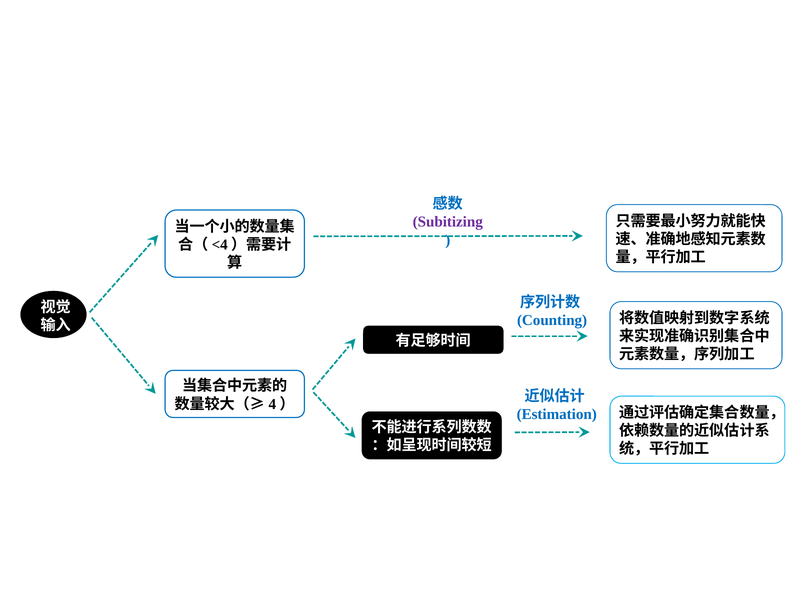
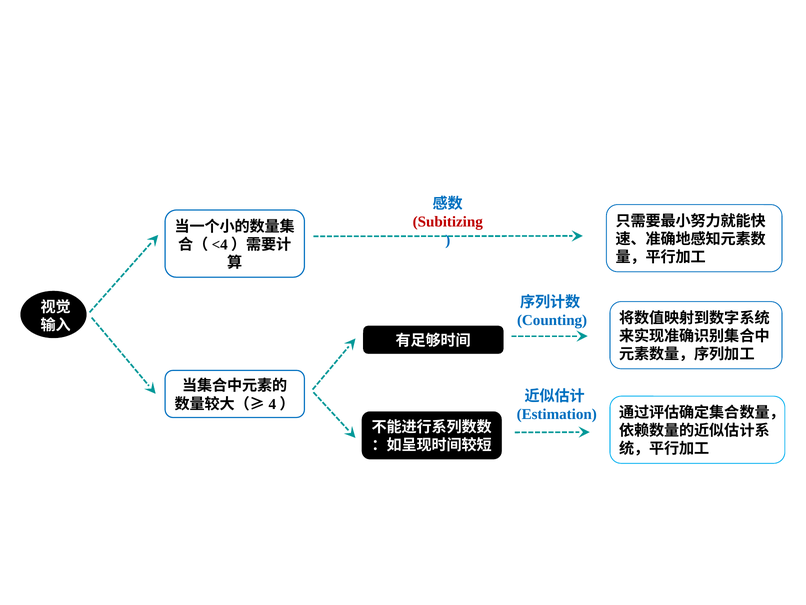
Subitizing colour: purple -> red (448, 222)
